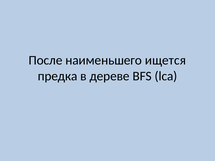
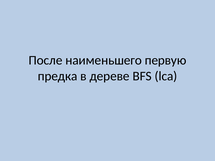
ищется: ищется -> первую (166, 60)
